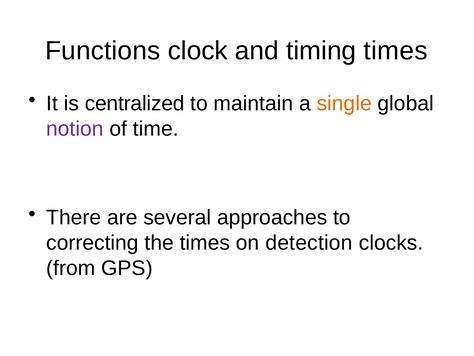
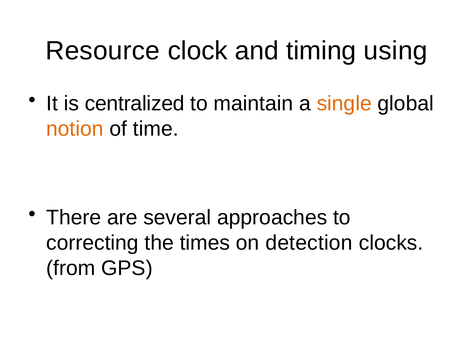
Functions: Functions -> Resource (103, 51)
timing times: times -> using (396, 51)
notion colour: purple -> orange (75, 129)
